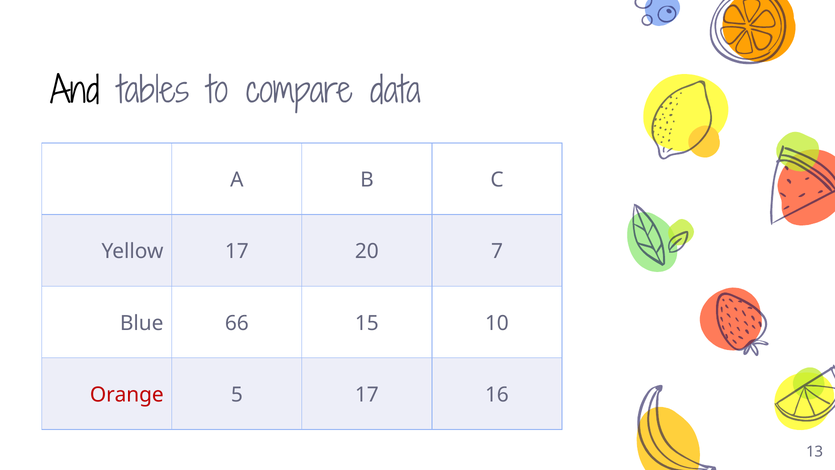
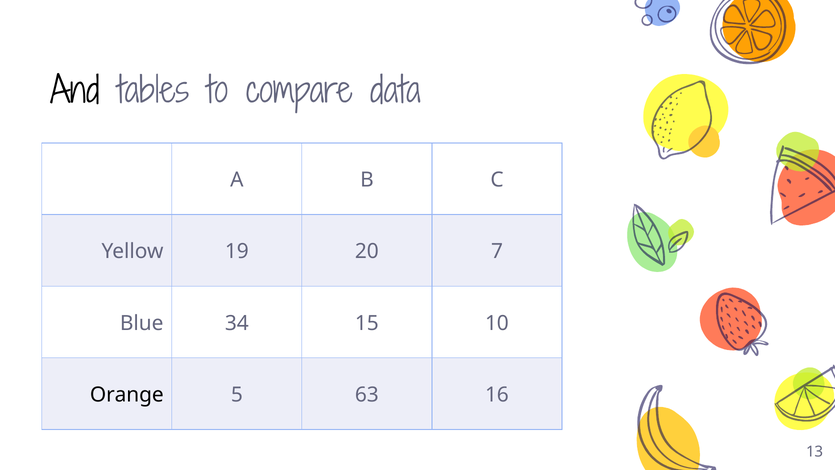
Yellow 17: 17 -> 19 (237, 251)
66: 66 -> 34 (237, 323)
Orange colour: red -> black (127, 395)
5 17: 17 -> 63 (367, 395)
